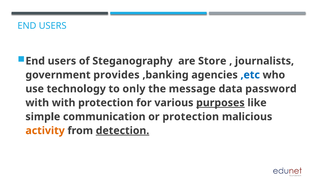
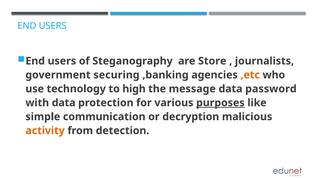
provides: provides -> securing (116, 75)
,etc colour: blue -> orange (250, 75)
only: only -> high (134, 89)
with with: with -> data (64, 103)
or protection: protection -> decryption (191, 117)
detection underline: present -> none (123, 131)
